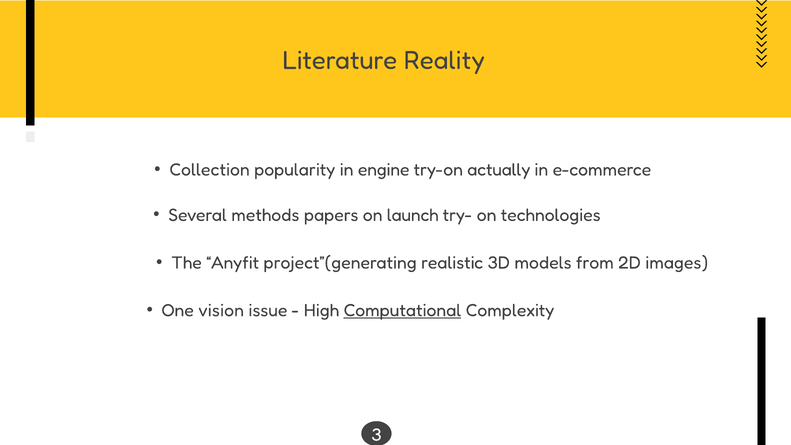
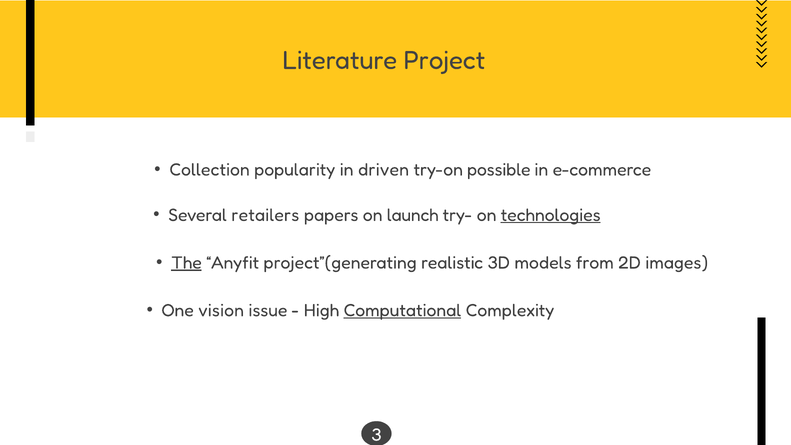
Reality: Reality -> Project (444, 60)
engine: engine -> driven (383, 170)
actually: actually -> possible (499, 170)
methods: methods -> retailers (265, 215)
technologies underline: none -> present (551, 215)
The underline: none -> present (186, 263)
